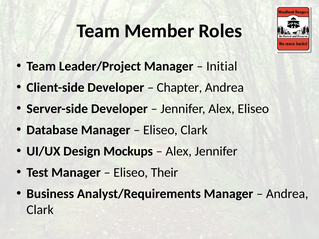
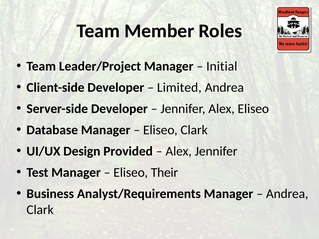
Chapter: Chapter -> Limited (179, 88)
Mockups: Mockups -> Provided (128, 151)
